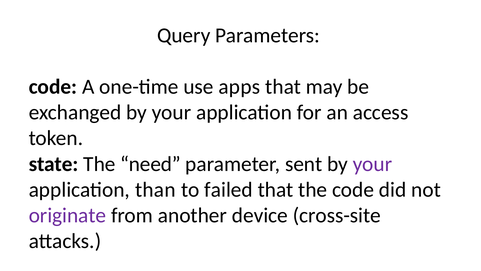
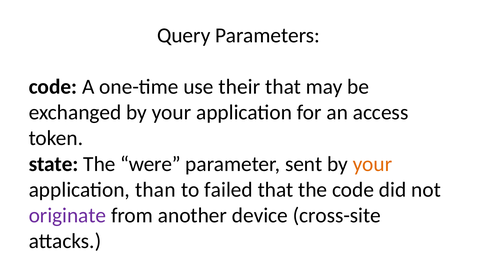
apps: apps -> their (239, 87)
need: need -> were (151, 164)
your colour: purple -> orange (372, 164)
